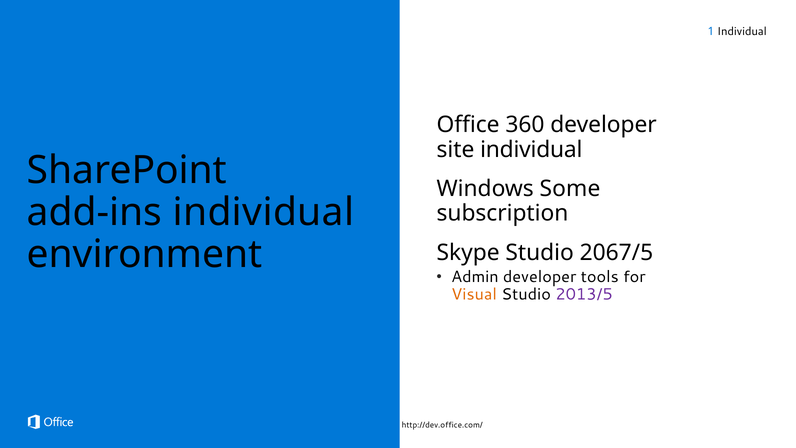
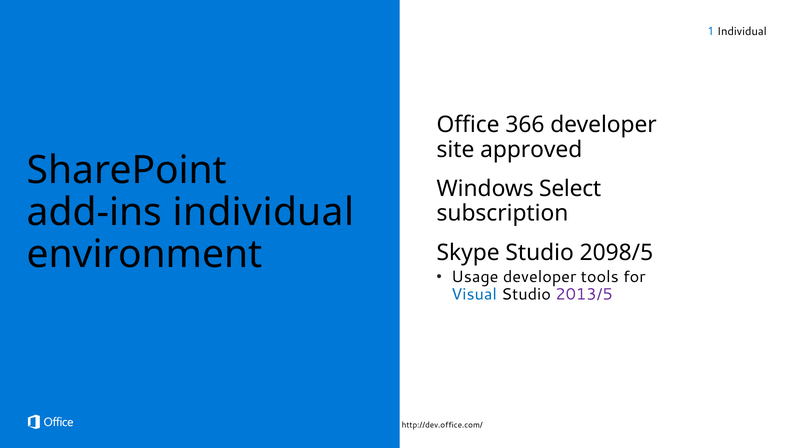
360: 360 -> 366 (525, 125)
site individual: individual -> approved (531, 149)
Some: Some -> Select (570, 189)
2067/5: 2067/5 -> 2098/5 (616, 252)
Admin: Admin -> Usage (475, 277)
Visual colour: orange -> blue (474, 294)
